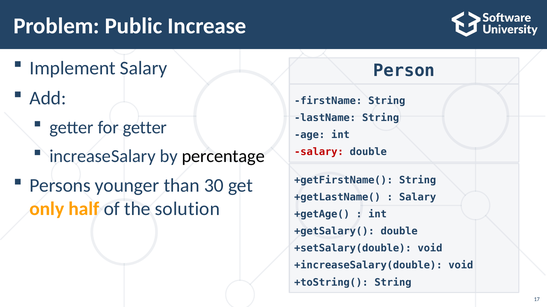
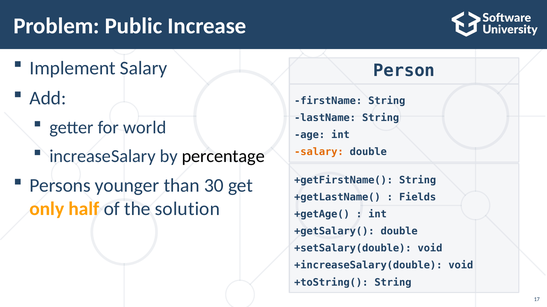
for getter: getter -> world (145, 128)
salary colour: red -> orange (319, 152)
Salary: Salary -> Fields (418, 198)
